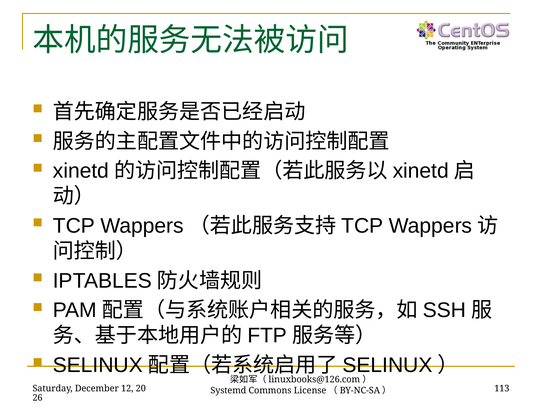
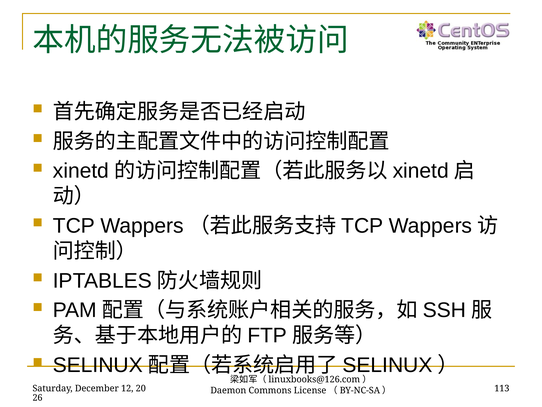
Systemd: Systemd -> Daemon (228, 390)
